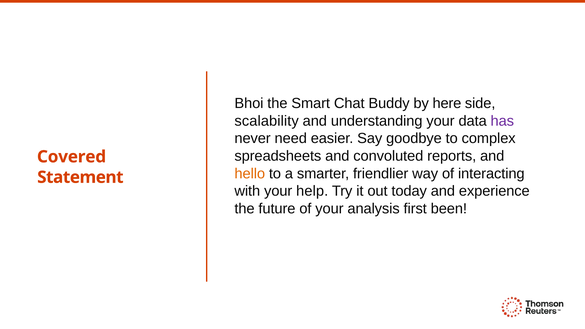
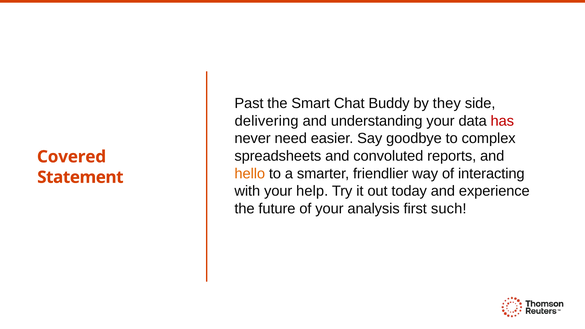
Bhoi: Bhoi -> Past (249, 103)
here: here -> they (447, 103)
scalability: scalability -> delivering (267, 121)
has colour: purple -> red (502, 121)
been: been -> such (449, 209)
